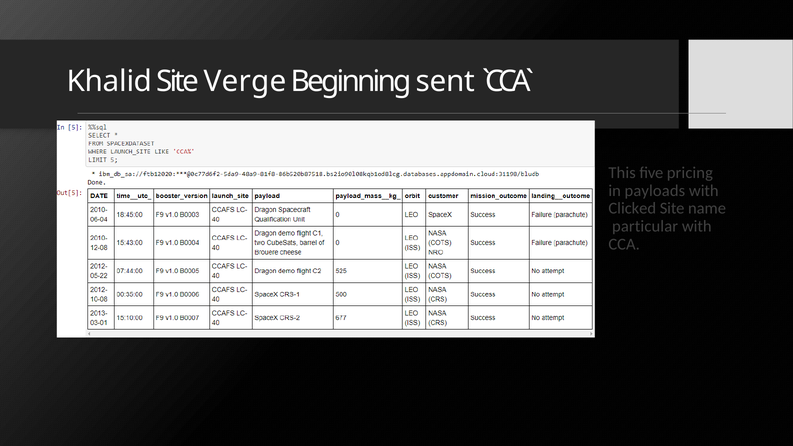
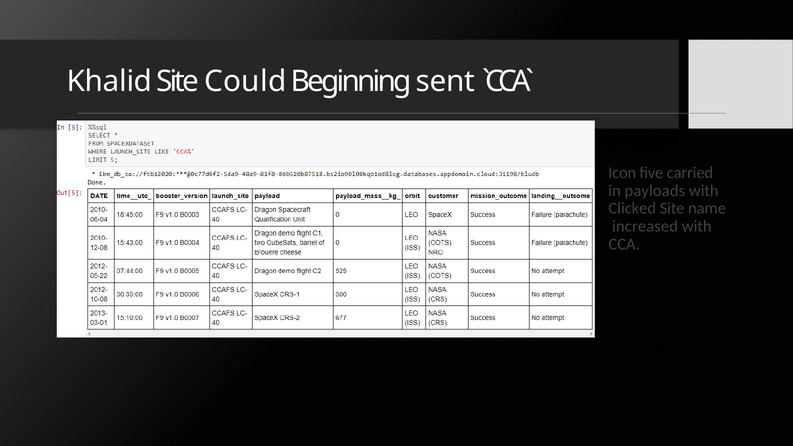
Verge: Verge -> Could (245, 82)
This: This -> Icon (622, 173)
pricing: pricing -> carried (690, 173)
particular: particular -> increased (645, 226)
